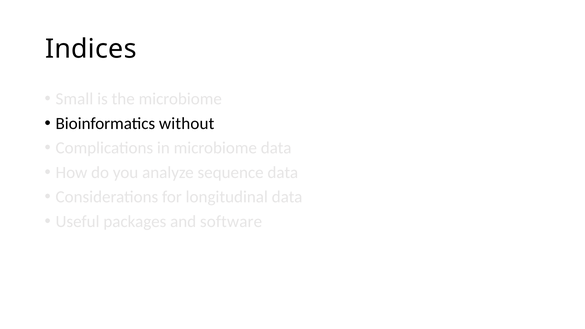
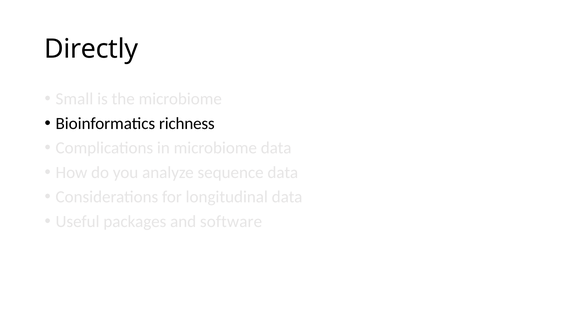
Indices: Indices -> Directly (91, 49)
without: without -> richness (187, 123)
